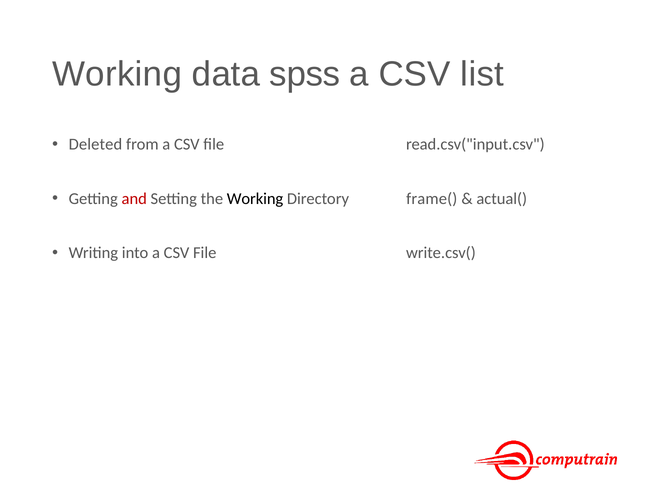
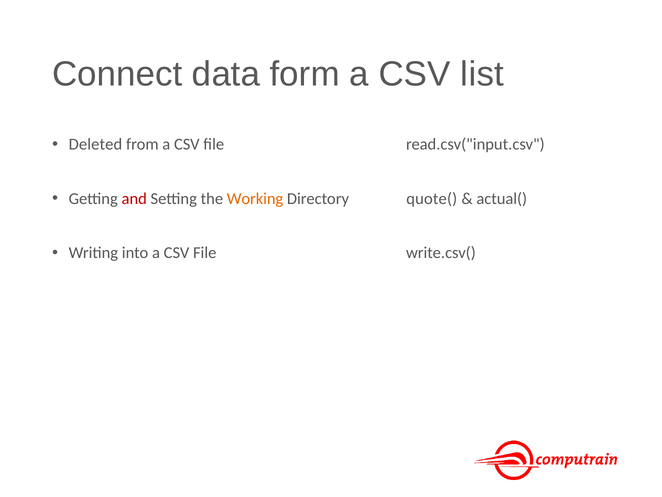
Working: Working -> Connect (117, 74)
spss: spss -> form (305, 74)
Working colour: black -> orange (255, 198)
frame(: frame( -> quote( (432, 198)
